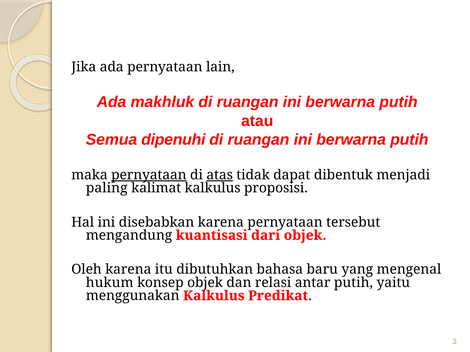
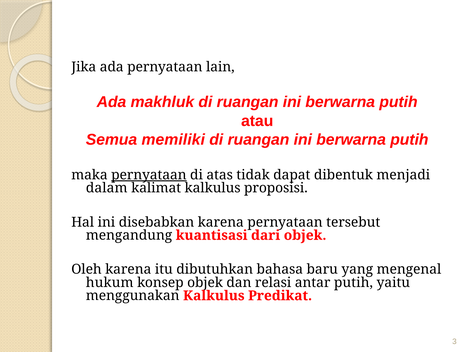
dipenuhi: dipenuhi -> memiliki (173, 140)
atas underline: present -> none (220, 175)
paling: paling -> dalam (107, 188)
